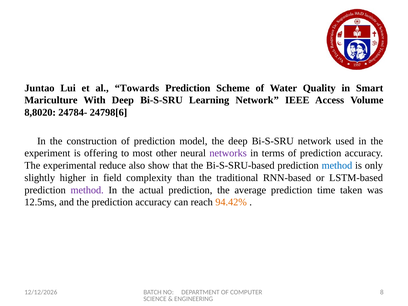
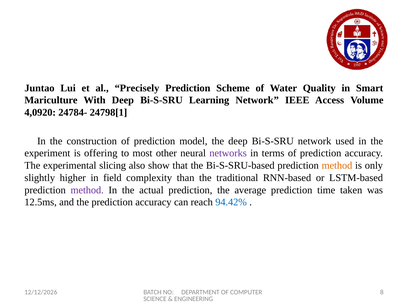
Towards: Towards -> Precisely (137, 88)
8,8020: 8,8020 -> 4,0920 (40, 112)
24798[6: 24798[6 -> 24798[1 (108, 112)
reduce: reduce -> slicing (113, 165)
method colour: blue -> orange (337, 165)
94.42% colour: orange -> blue (231, 202)
